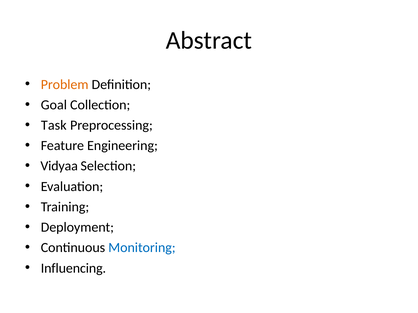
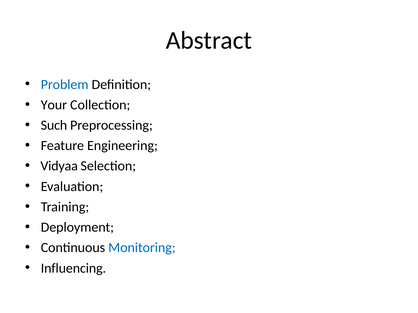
Problem colour: orange -> blue (65, 85)
Goal: Goal -> Your (54, 105)
Task: Task -> Such (54, 125)
